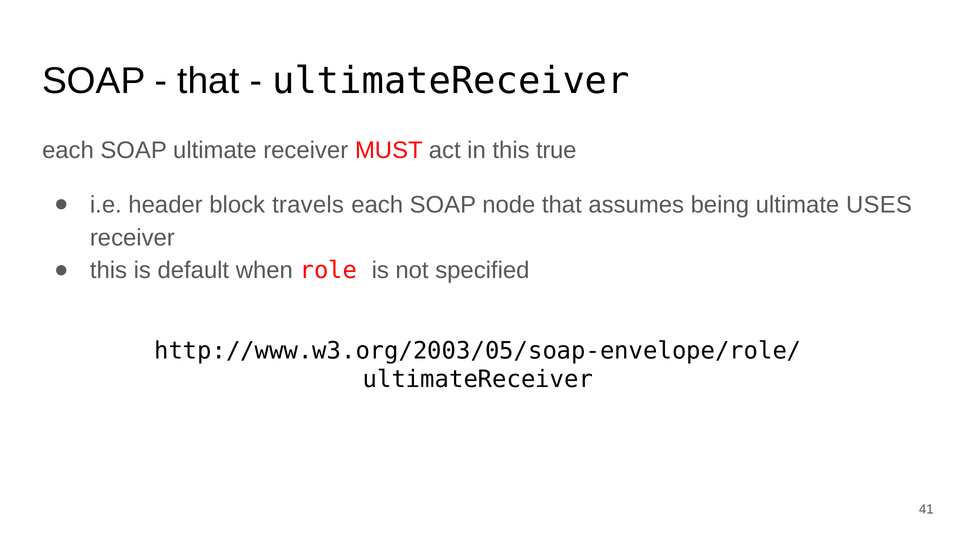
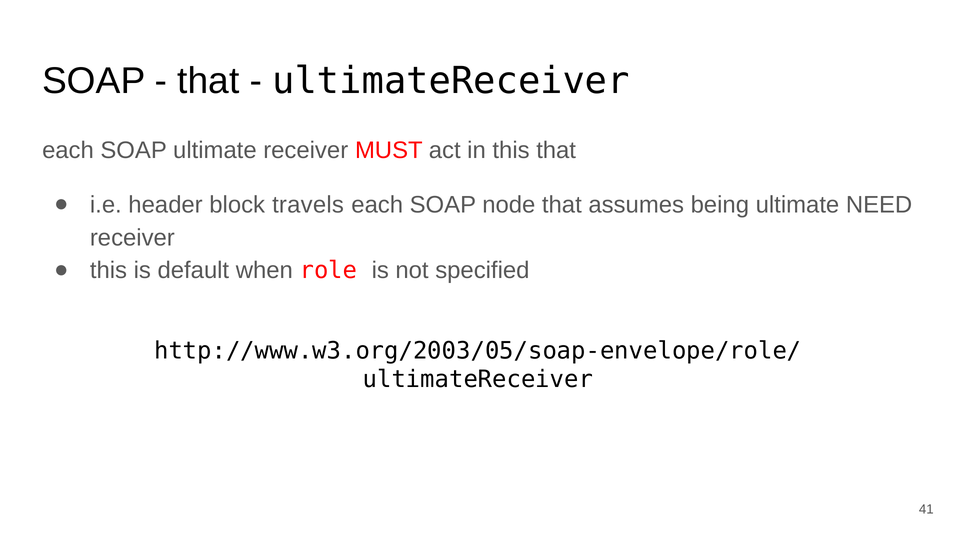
this true: true -> that (556, 150)
USES: USES -> NEED (879, 205)
